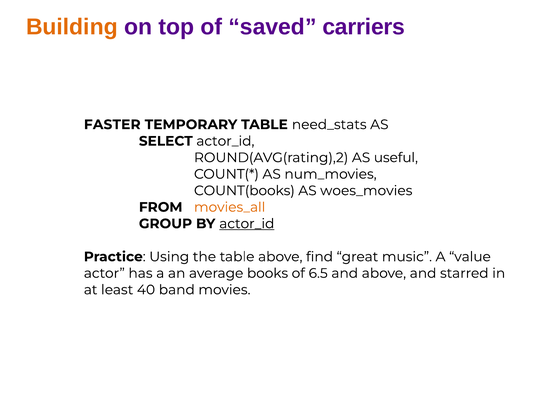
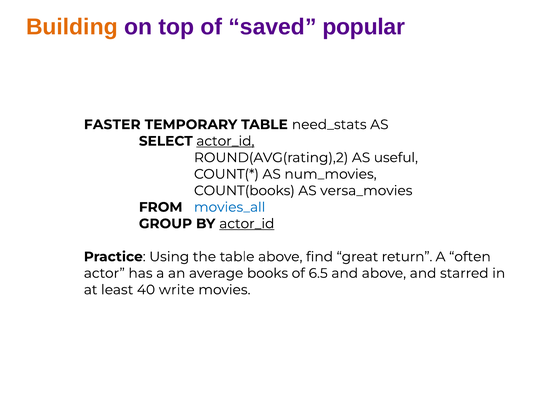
carriers: carriers -> popular (364, 27)
actor_id underline: none -> present (225, 141)
woes_movies: woes_movies -> versa_movies (366, 191)
movies_all colour: orange -> blue (230, 207)
music: music -> return (407, 257)
value: value -> often (470, 257)
band: band -> write (177, 290)
